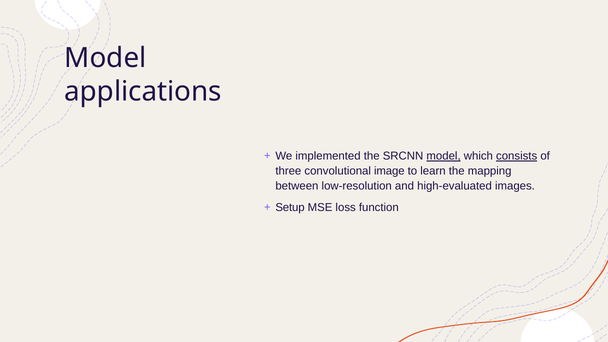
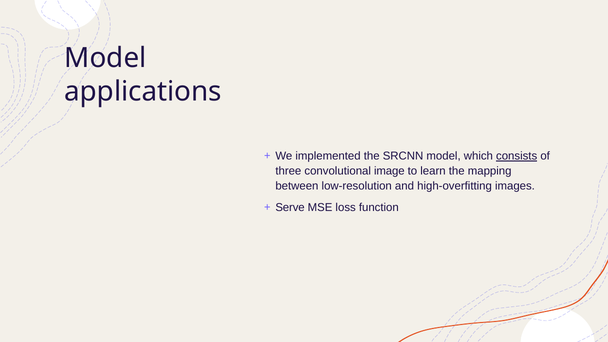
model underline: present -> none (444, 156)
high-evaluated: high-evaluated -> high-overfitting (455, 186)
Setup: Setup -> Serve (290, 208)
